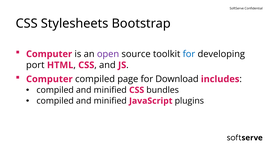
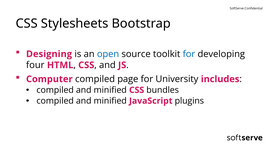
Computer: Computer -> Designing (49, 54)
open colour: purple -> blue (108, 54)
port: port -> four (35, 65)
Download: Download -> University (177, 79)
